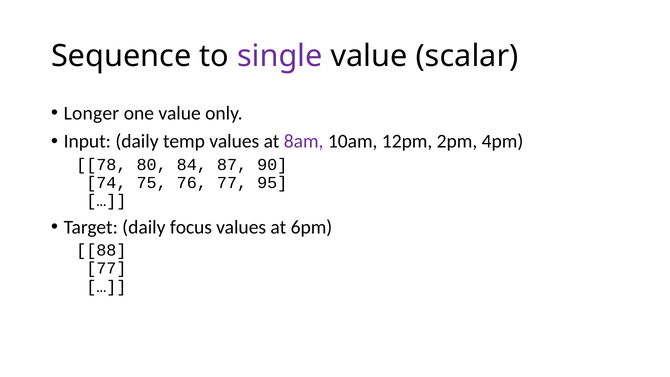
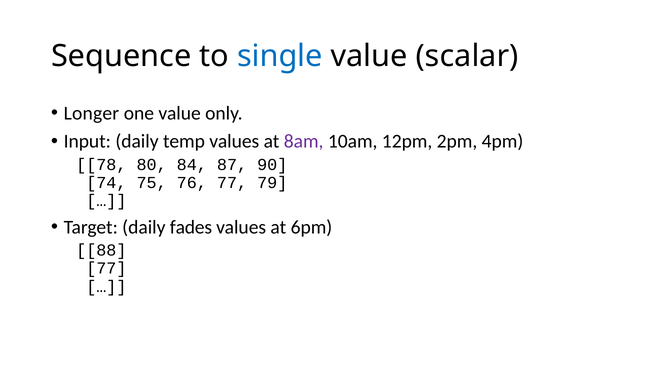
single colour: purple -> blue (280, 56)
95: 95 -> 79 (272, 183)
focus: focus -> fades (191, 227)
